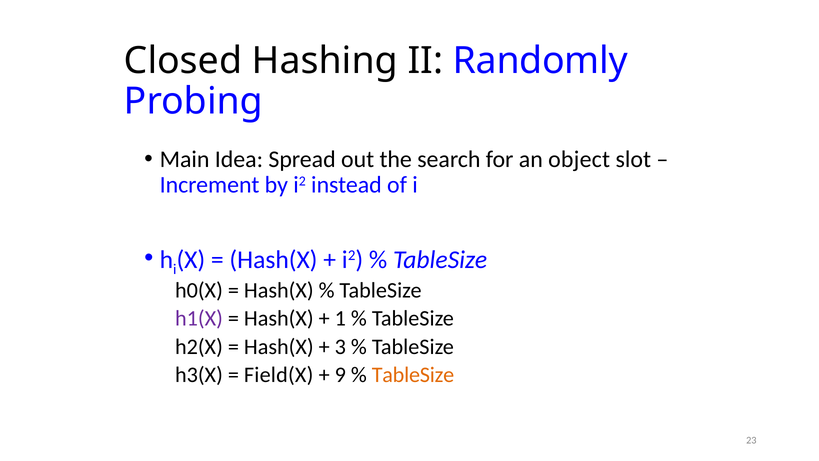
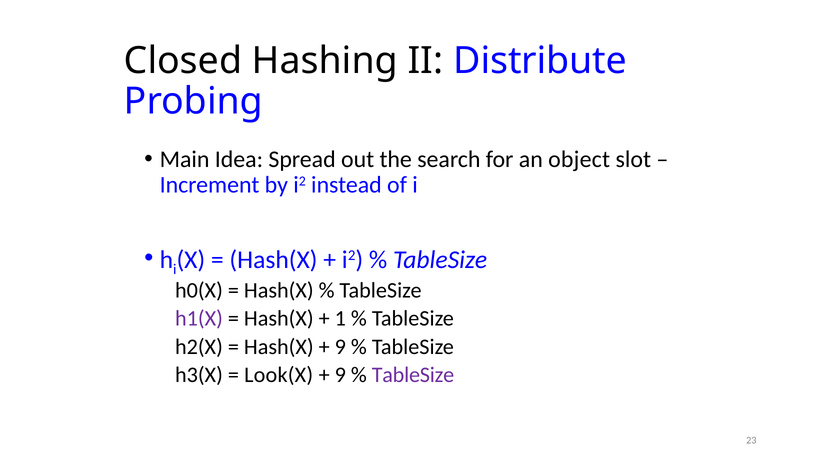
Randomly: Randomly -> Distribute (540, 61)
3: 3 -> 9 (340, 347)
Field(X: Field(X -> Look(X (279, 375)
TableSize colour: orange -> purple (413, 375)
